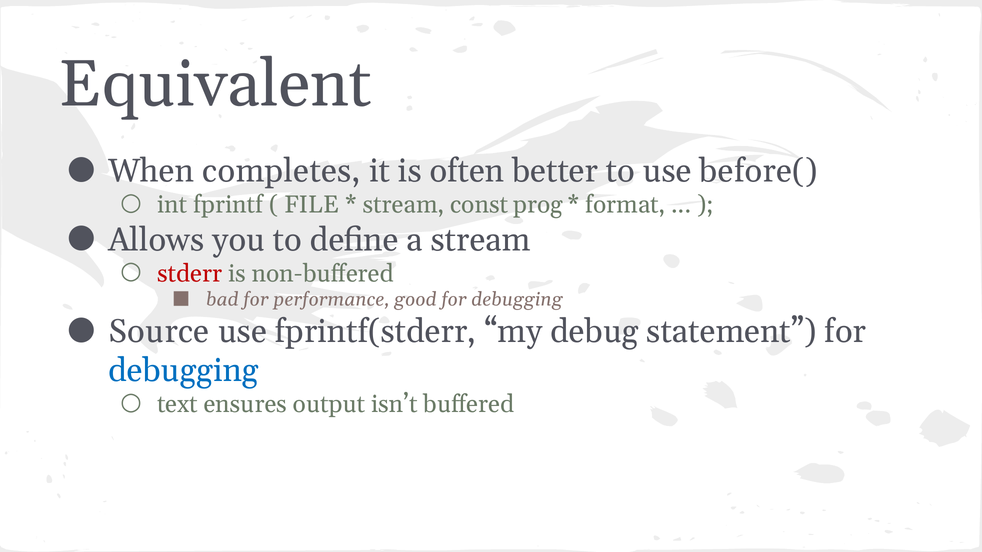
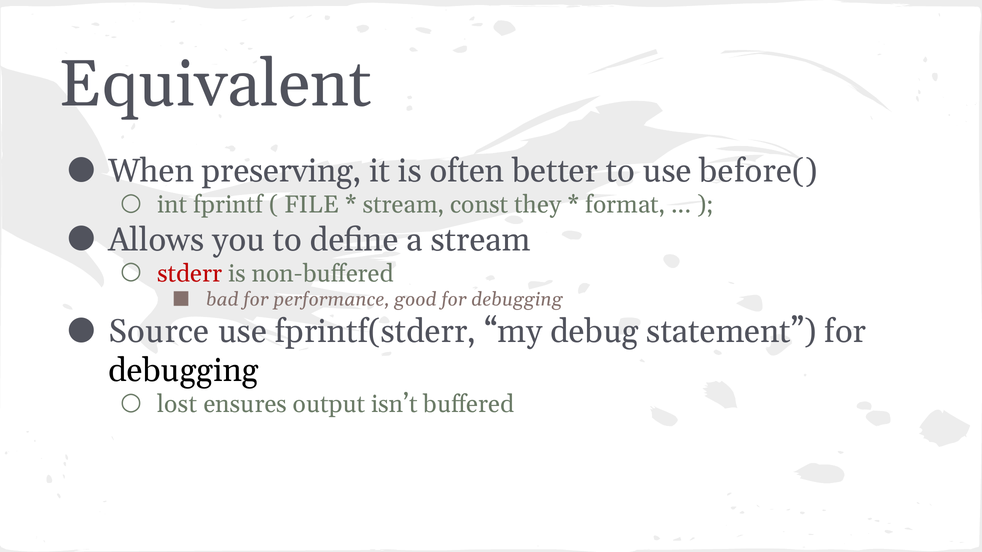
completes: completes -> preserving (282, 171)
prog: prog -> they (538, 205)
debugging colour: blue -> black (183, 371)
text: text -> lost (177, 405)
